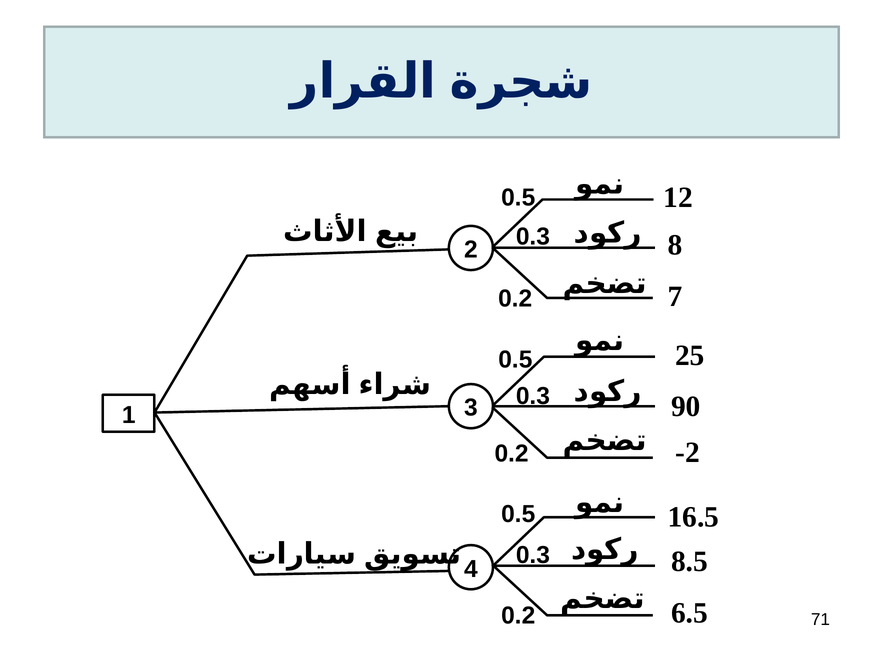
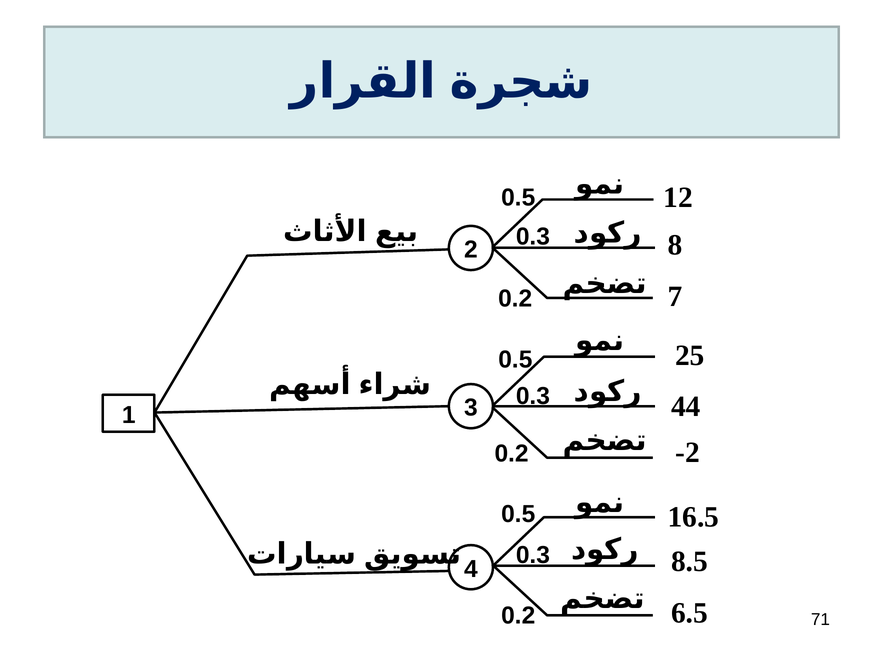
90: 90 -> 44 (686, 406)
